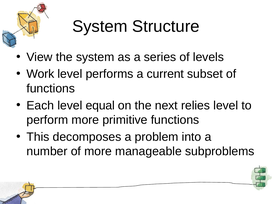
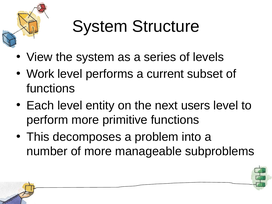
equal: equal -> entity (100, 105)
relies: relies -> users (196, 105)
